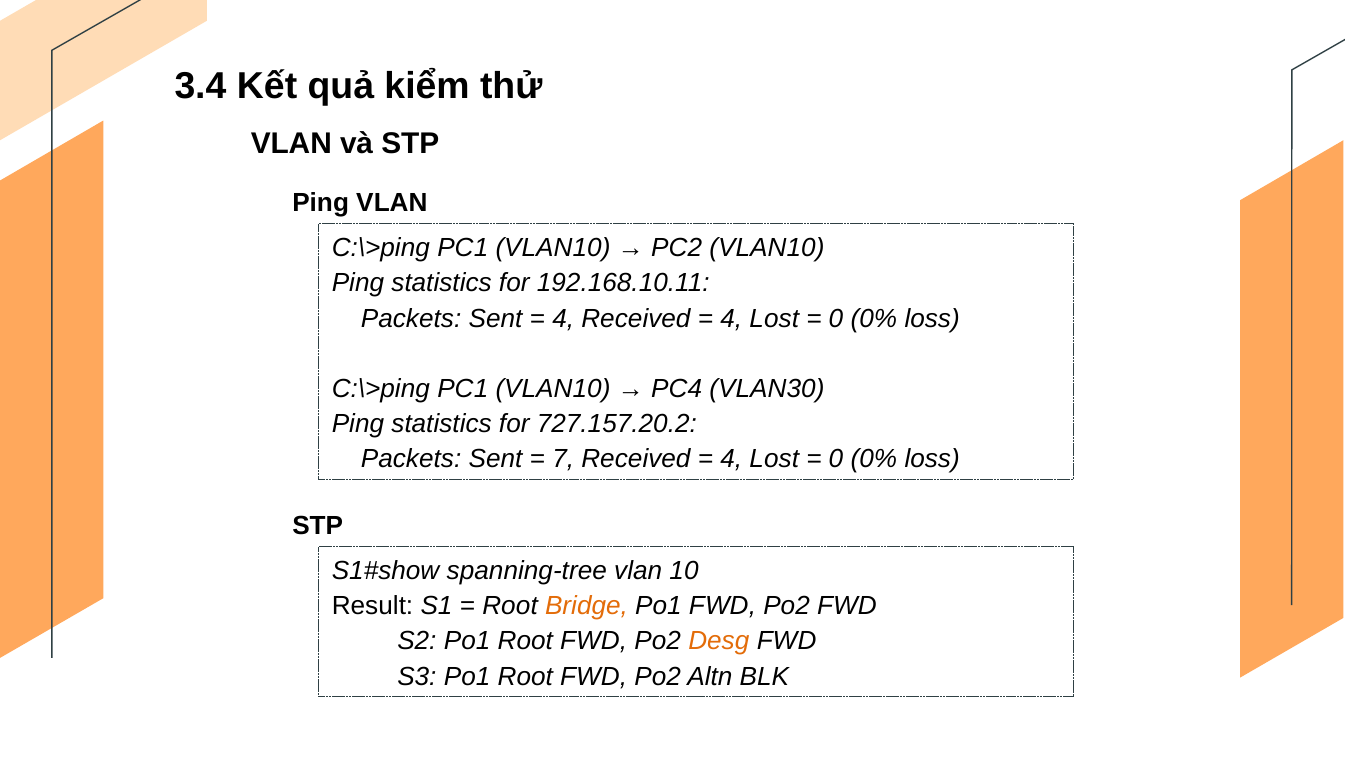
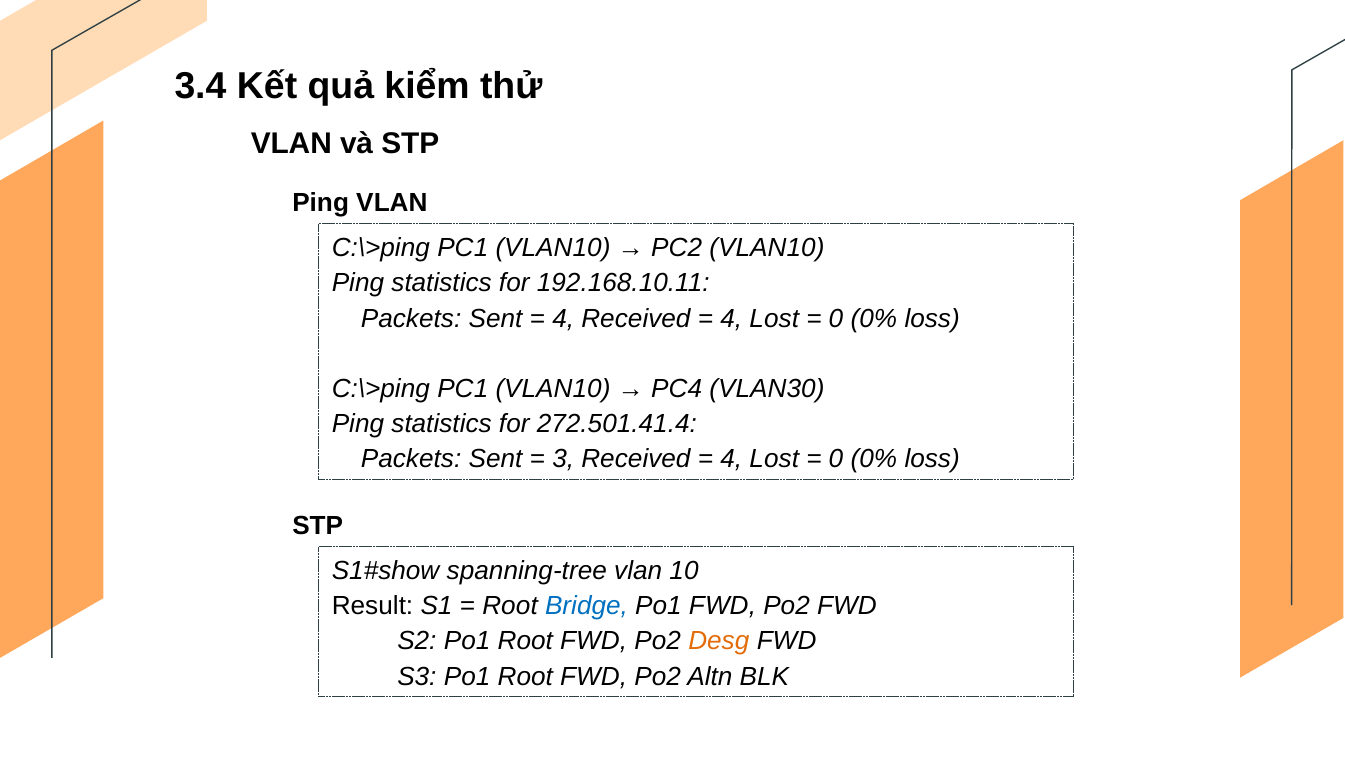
727.157.20.2: 727.157.20.2 -> 272.501.41.4 (617, 424)
7: 7 -> 3 (563, 459)
Bridge colour: orange -> blue (586, 606)
